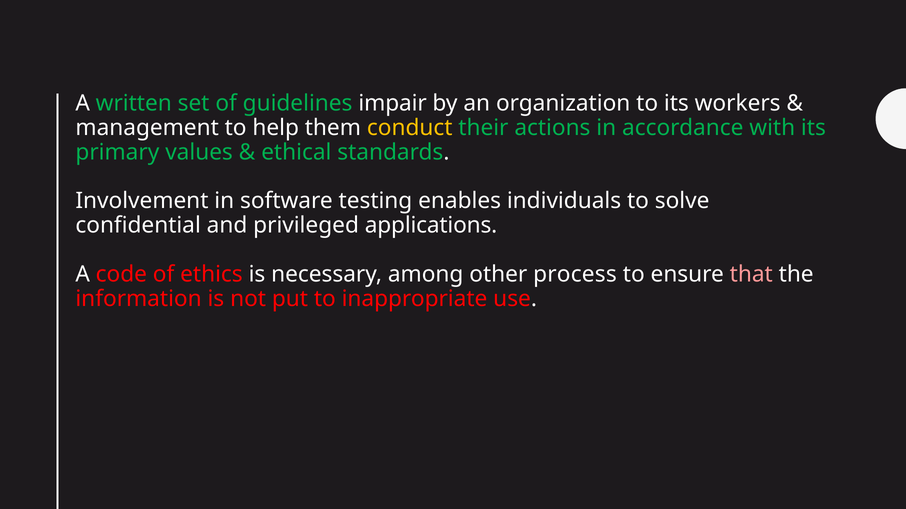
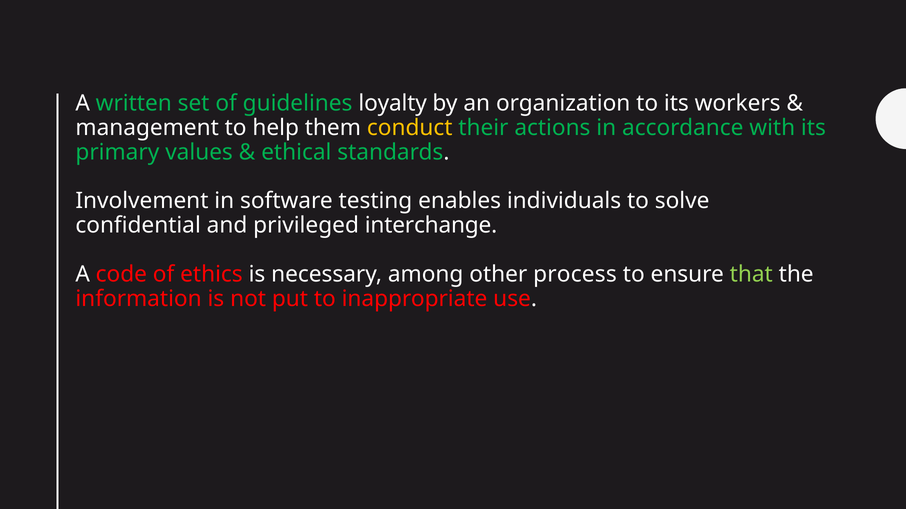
impair: impair -> loyalty (393, 103)
applications: applications -> interchange (431, 226)
that colour: pink -> light green (751, 275)
